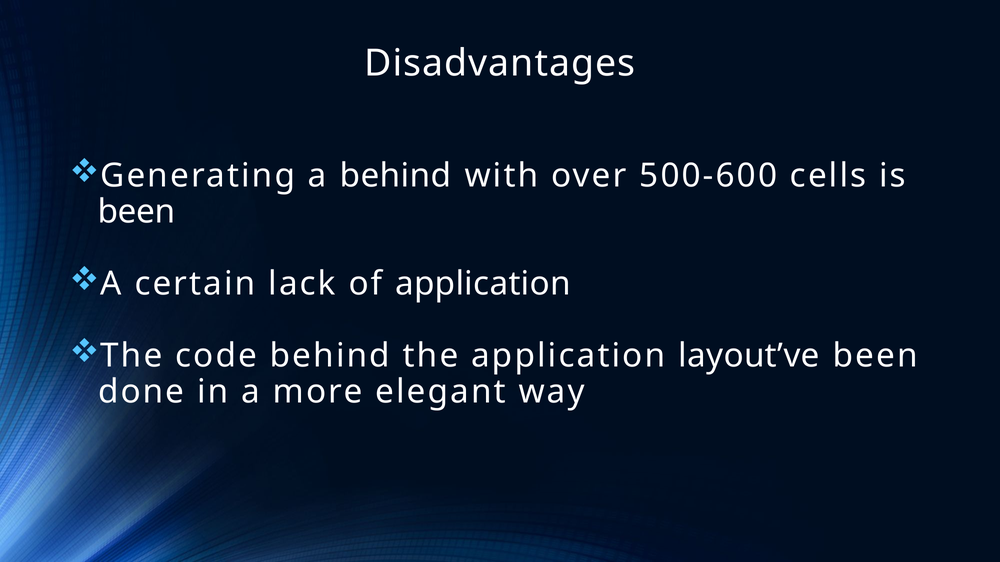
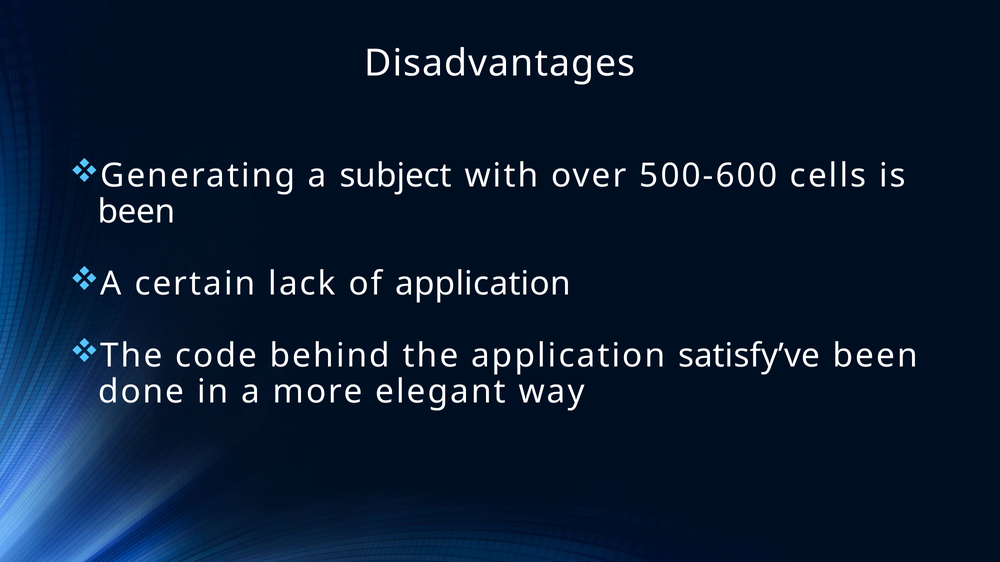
a behind: behind -> subject (396, 176)
layout’ve: layout’ve -> satisfy’ve (749, 356)
